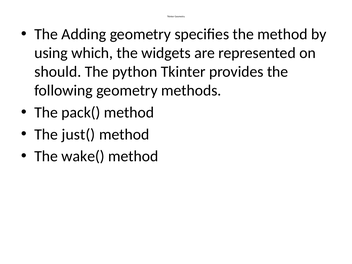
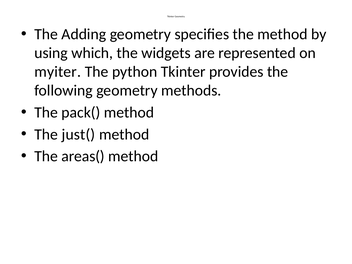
should: should -> myiter (58, 72)
wake(: wake( -> areas( (83, 156)
